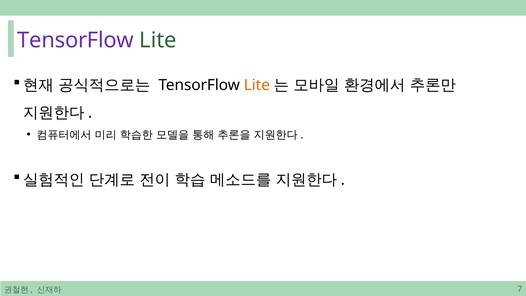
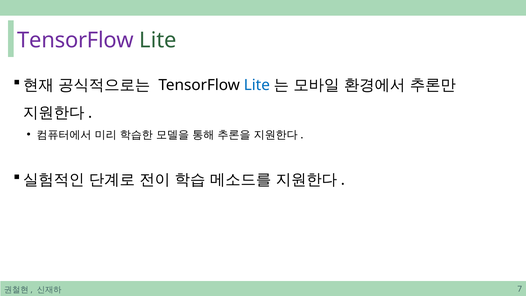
Lite colour: orange -> blue (257, 85)
